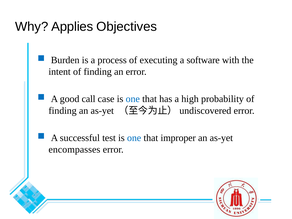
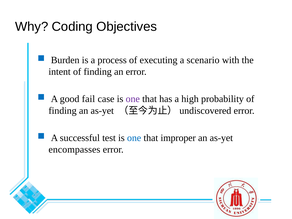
Applies: Applies -> Coding (72, 27)
software: software -> scenario (203, 60)
call: call -> fail (88, 99)
one colour: blue -> purple (133, 99)
